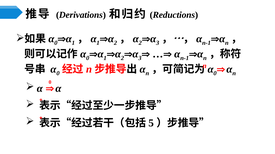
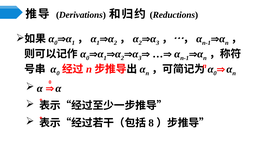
5: 5 -> 8 (151, 124)
